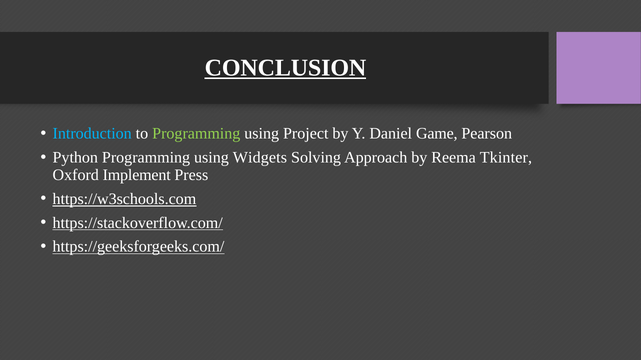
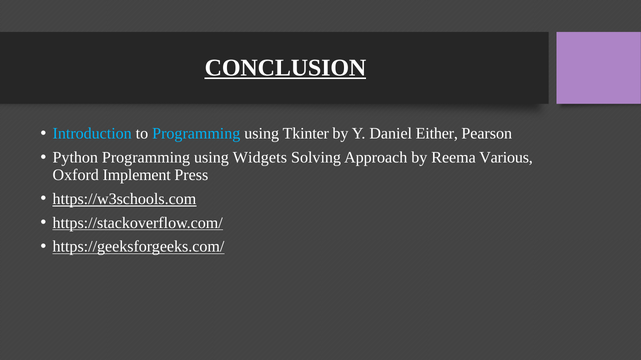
Programming colour: light green -> light blue (196, 134)
Project: Project -> Tkinter (306, 134)
Game: Game -> Either (437, 134)
Tkinter: Tkinter -> Various (506, 158)
